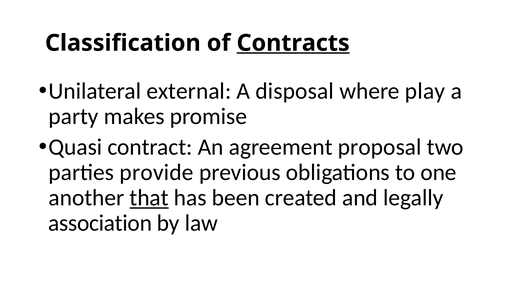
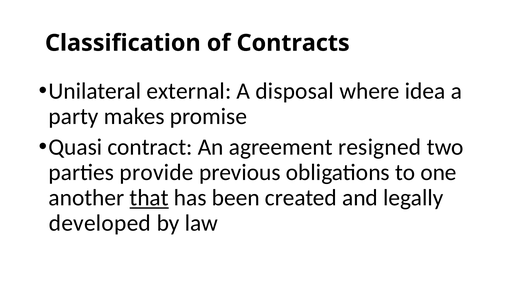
Contracts underline: present -> none (293, 43)
play: play -> idea (425, 91)
proposal: proposal -> resigned (380, 147)
association: association -> developed (100, 223)
